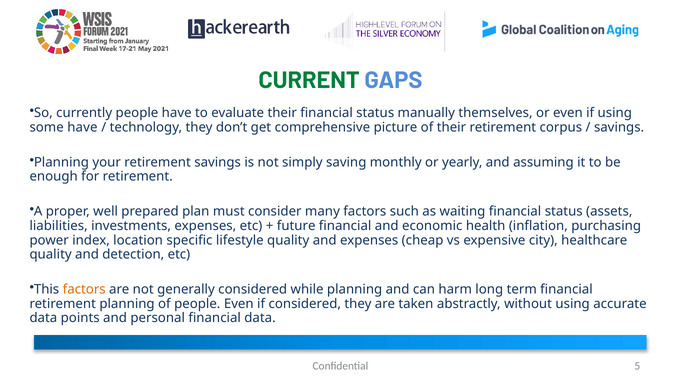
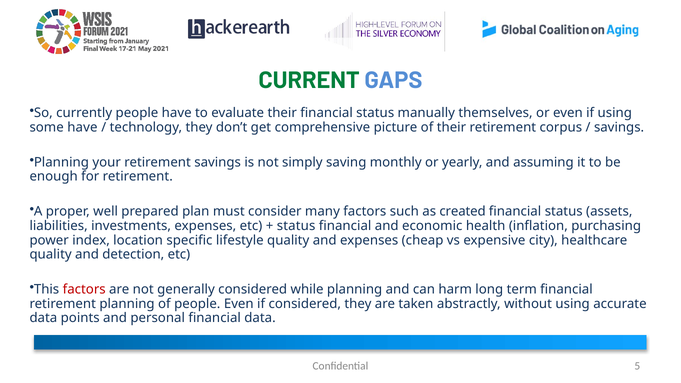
waiting: waiting -> created (463, 212)
future: future -> status (296, 226)
factors colour: orange -> red (84, 290)
